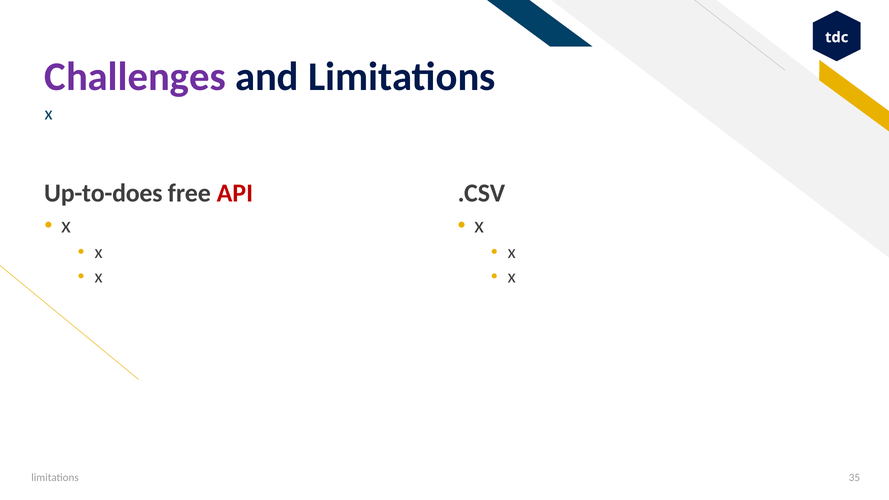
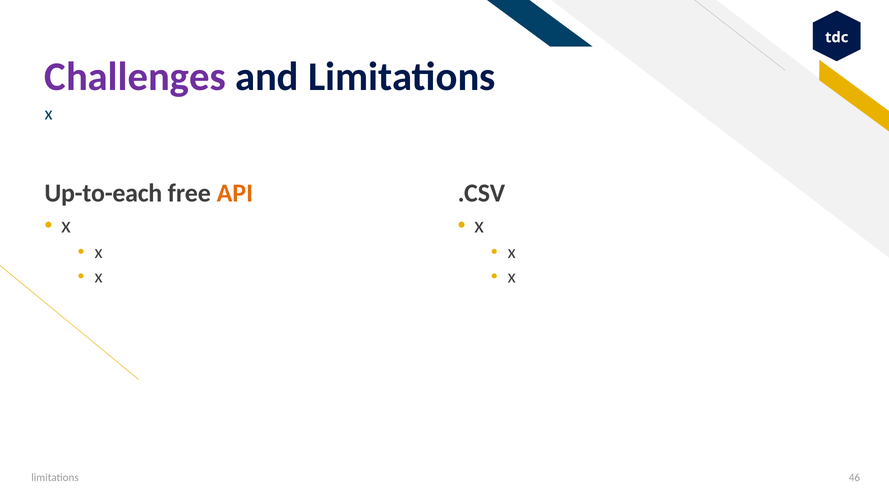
Up-to-does: Up-to-does -> Up-to-each (103, 193)
API colour: red -> orange (235, 193)
35: 35 -> 46 (854, 477)
